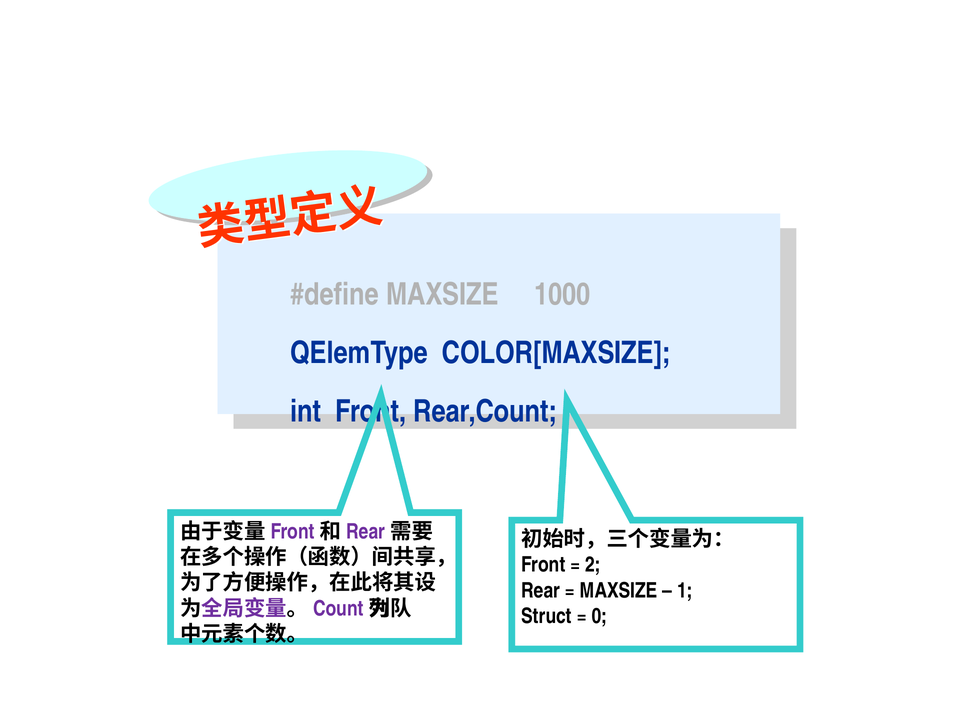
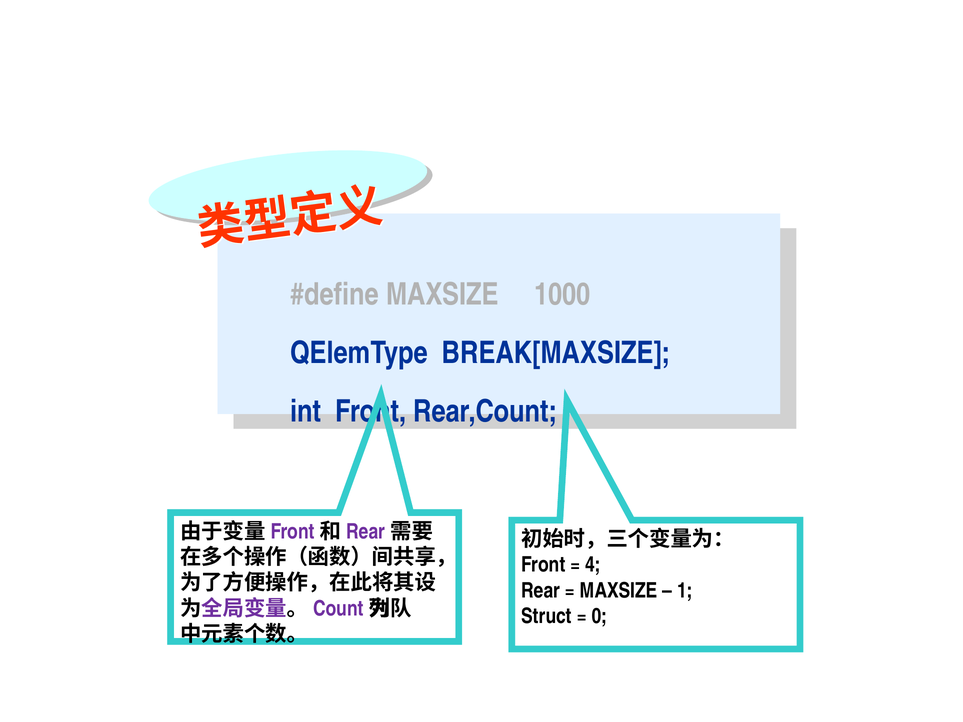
COLOR[MAXSIZE: COLOR[MAXSIZE -> BREAK[MAXSIZE (556, 353)
2: 2 -> 4 (593, 565)
